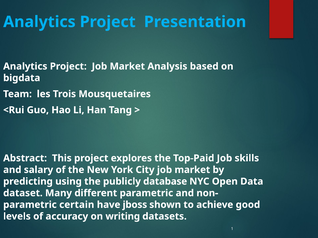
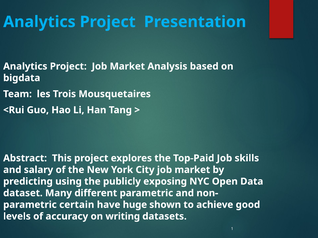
database: database -> exposing (165, 182)
jboss: jboss -> huge (135, 205)
